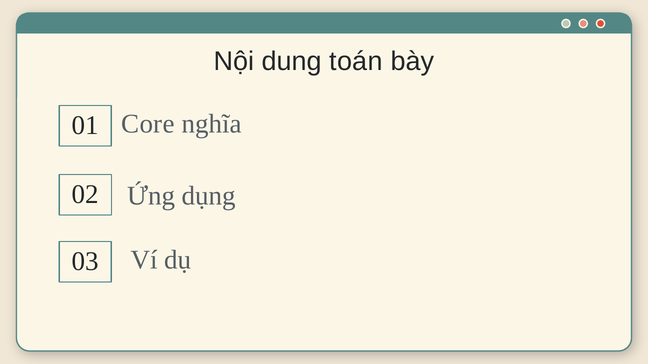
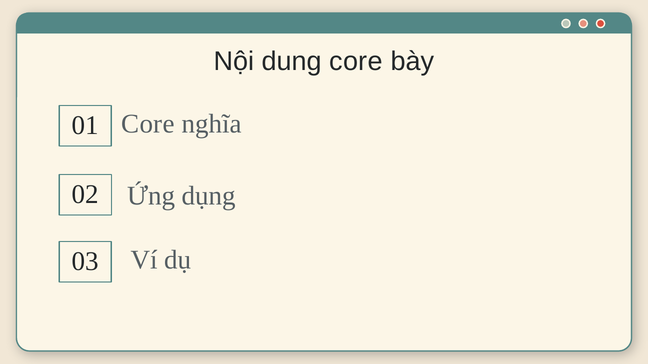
dung toán: toán -> core (356, 62)
